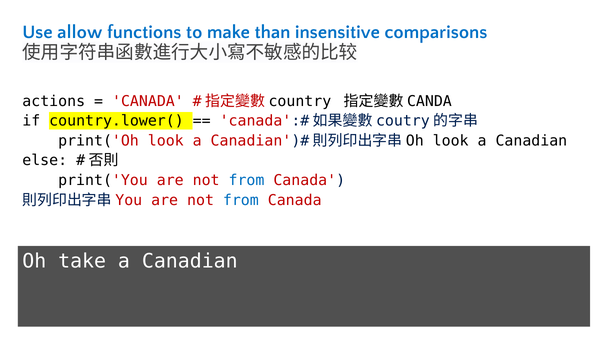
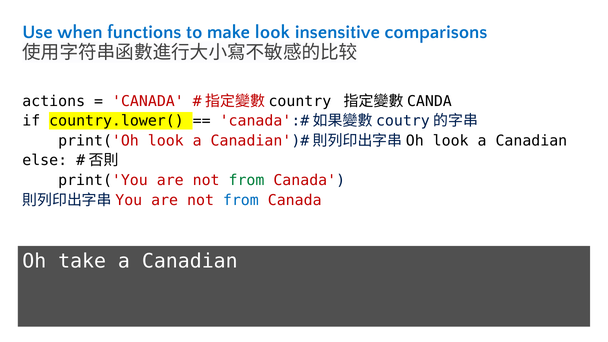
allow: allow -> when (80, 32)
make than: than -> look (272, 32)
from colour: blue -> green (246, 180)
